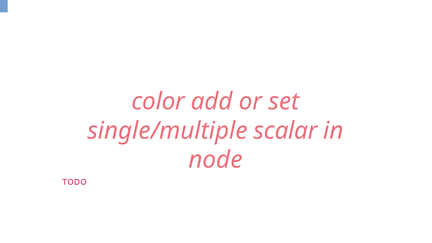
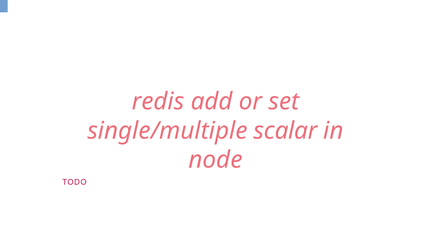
color: color -> redis (158, 102)
